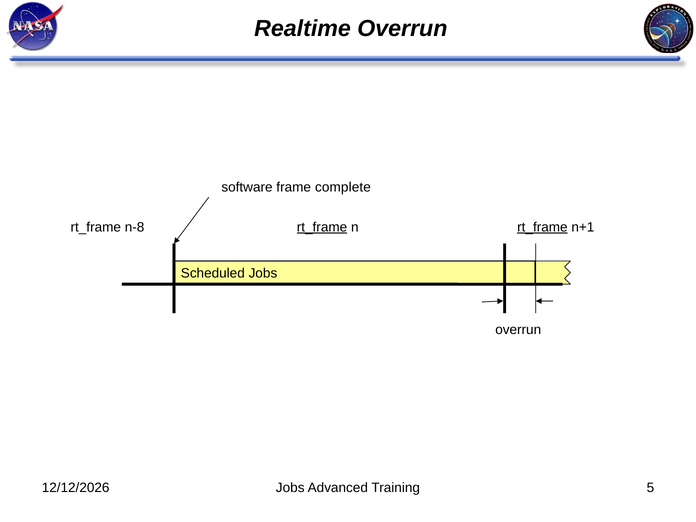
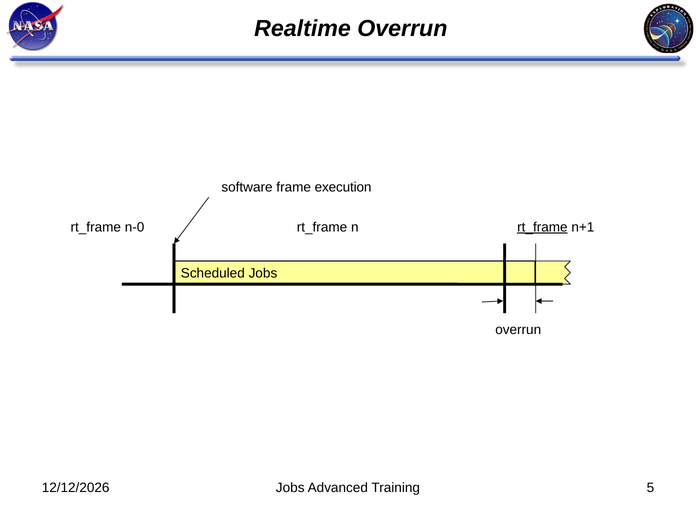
complete: complete -> execution (343, 187)
n-8: n-8 -> n-0 (135, 227)
rt_frame underline: present -> none (322, 227)
